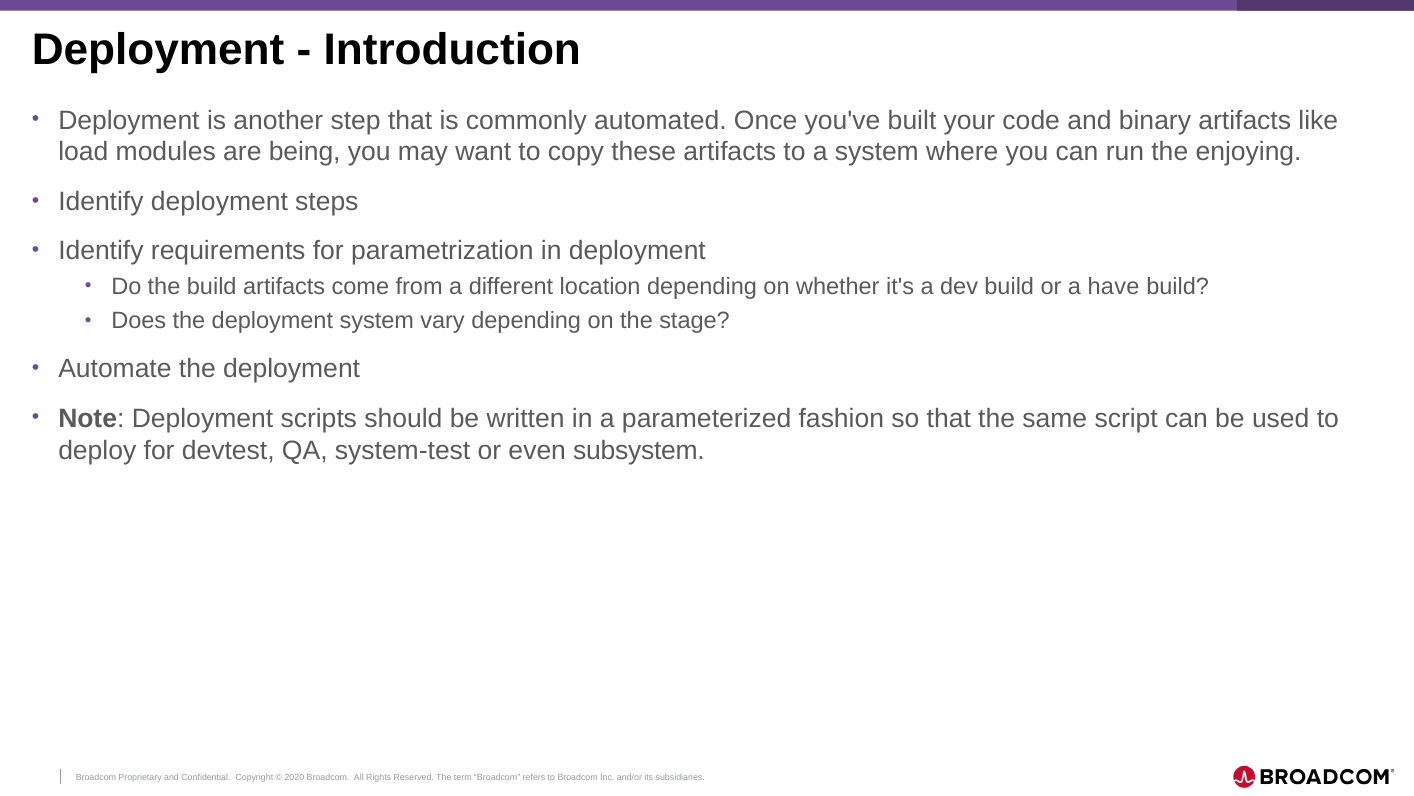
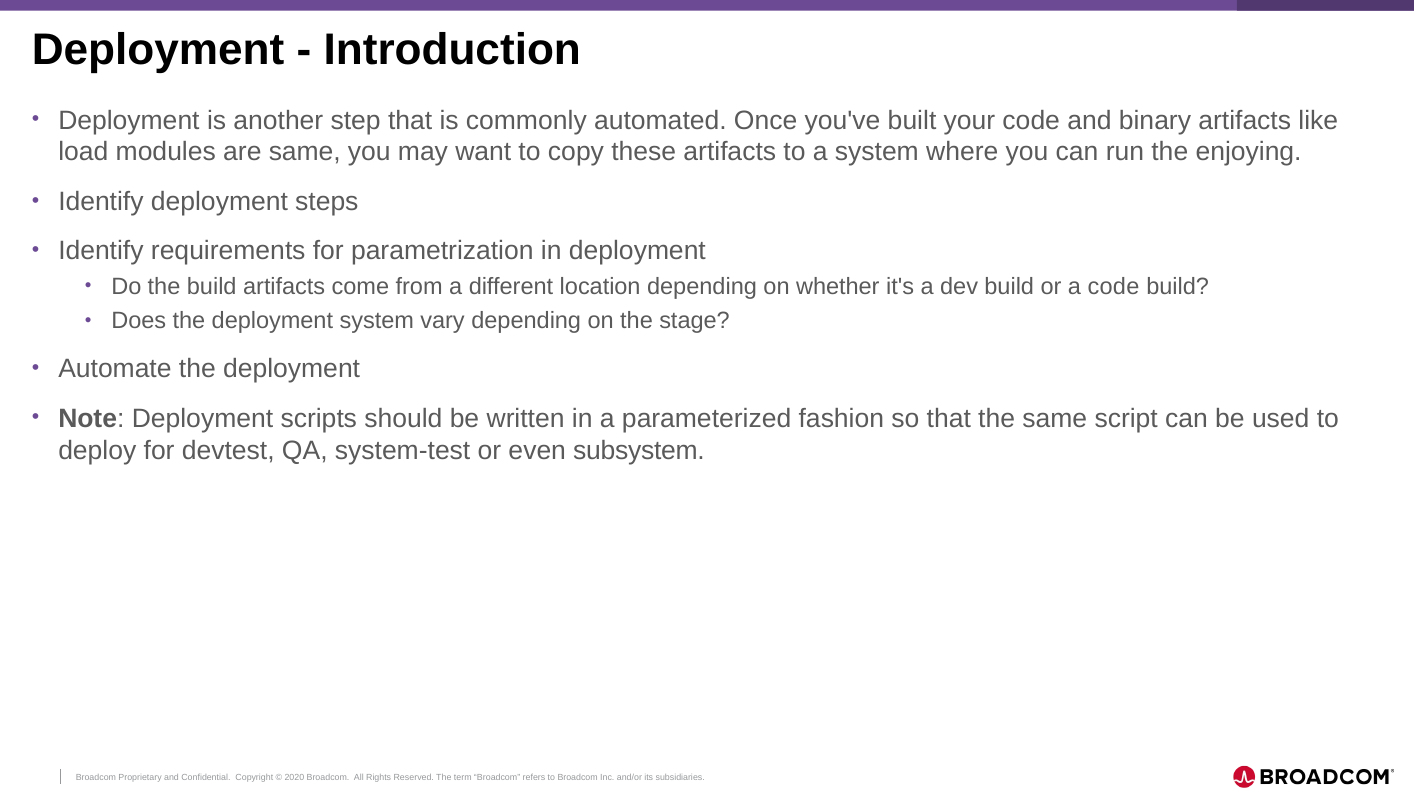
are being: being -> same (305, 152)
a have: have -> code (1114, 287)
